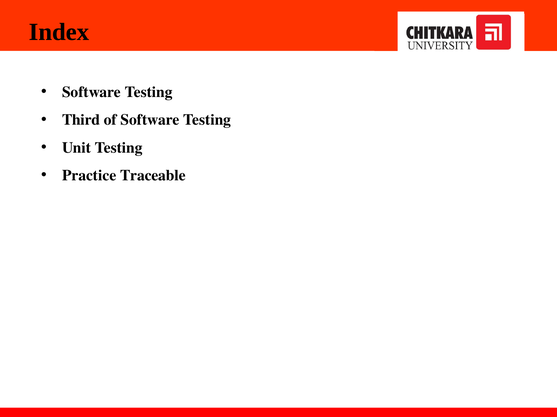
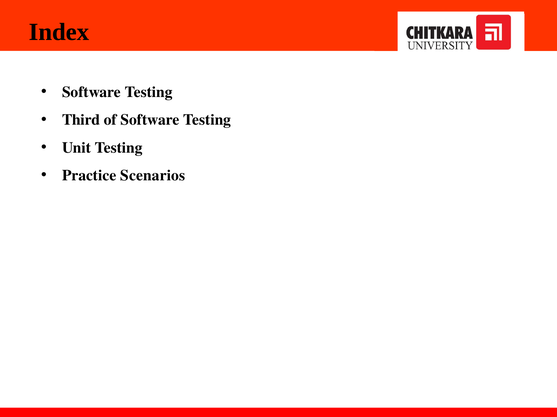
Traceable: Traceable -> Scenarios (153, 176)
